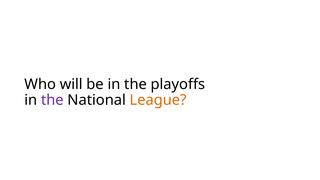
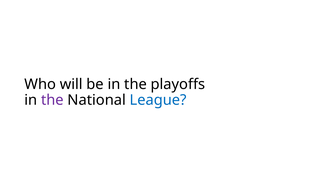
League colour: orange -> blue (158, 100)
